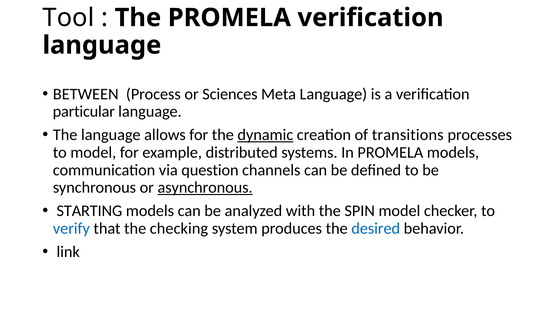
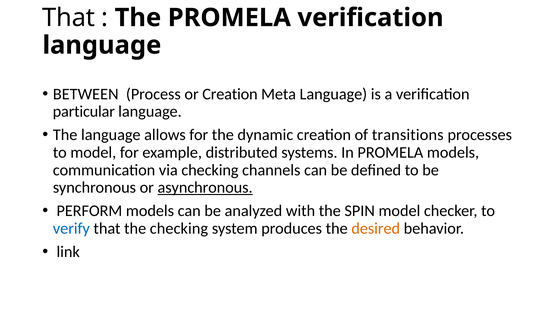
Tool: Tool -> That (69, 18)
or Sciences: Sciences -> Creation (230, 94)
dynamic underline: present -> none (265, 135)
via question: question -> checking (210, 170)
STARTING: STARTING -> PERFORM (89, 211)
desired colour: blue -> orange (376, 229)
